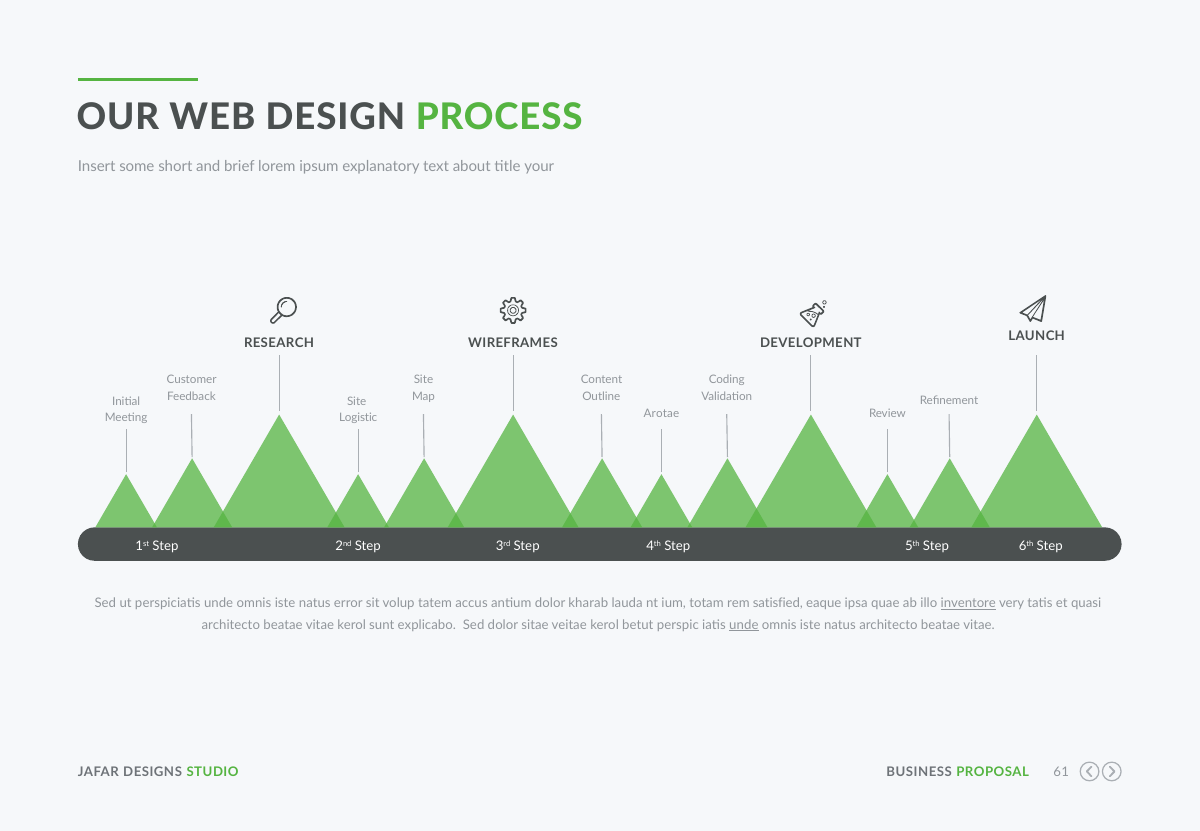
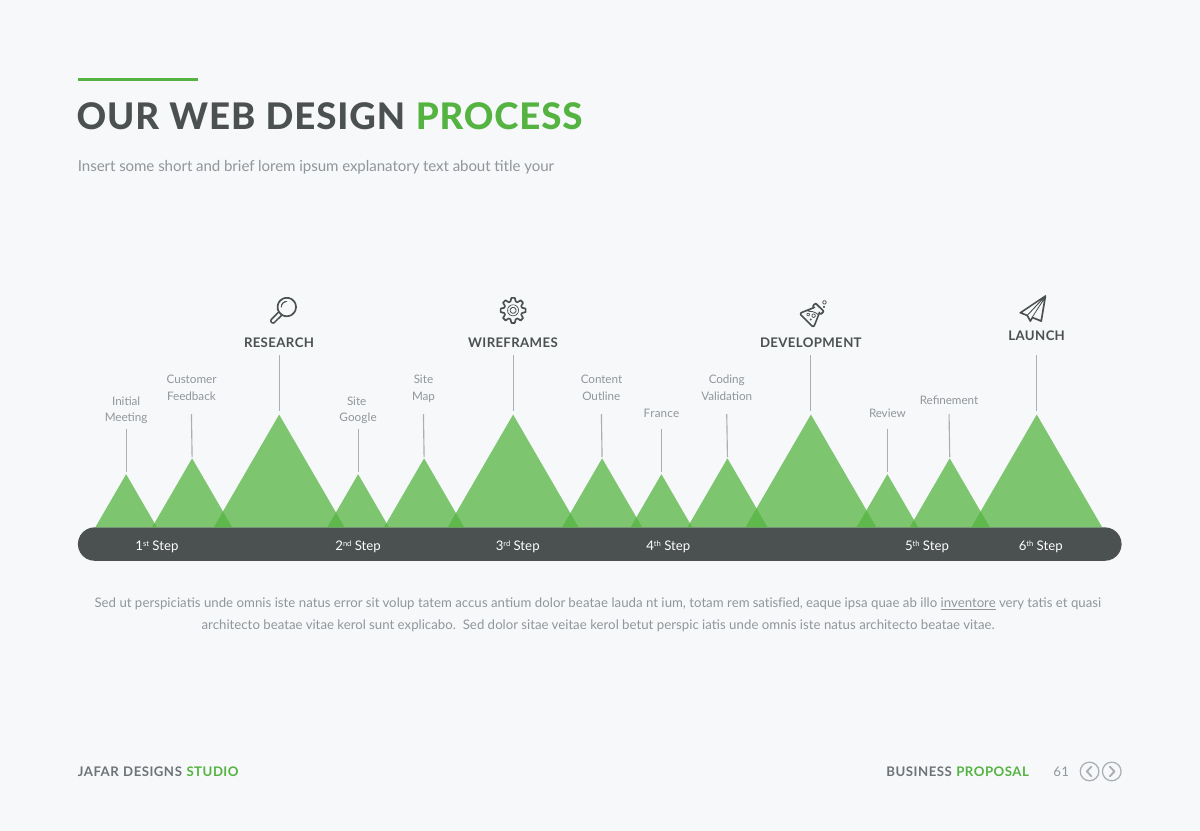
Arotae: Arotae -> France (661, 414)
Logistic: Logistic -> Google (358, 418)
dolor kharab: kharab -> beatae (588, 603)
unde underline: present -> none (744, 625)
